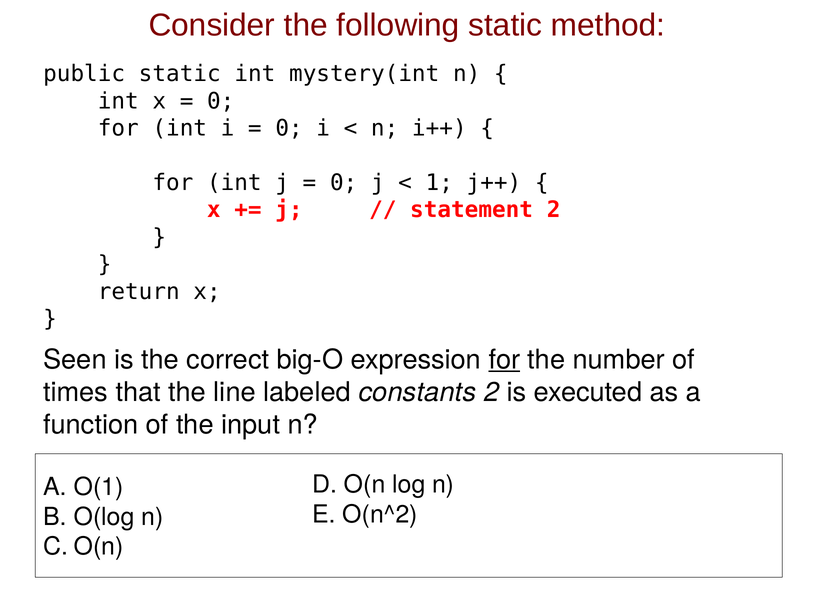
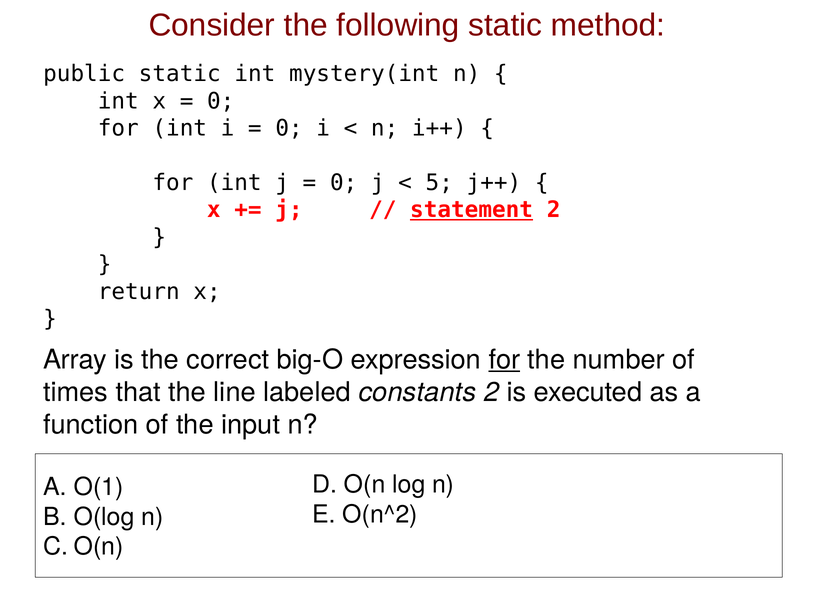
1: 1 -> 5 (439, 183)
statement underline: none -> present (472, 210)
Seen: Seen -> Array (75, 359)
